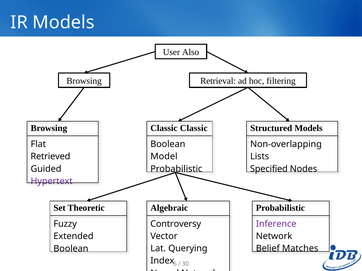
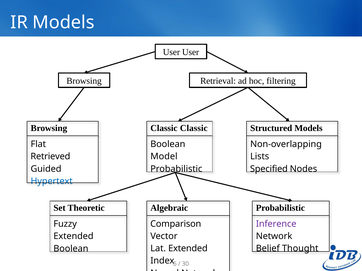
User Also: Also -> User (191, 52)
Hypertext colour: purple -> blue (52, 181)
Controversy: Controversy -> Comparison (176, 224)
Lat Querying: Querying -> Extended (188, 249)
Matches: Matches -> Thought (300, 249)
